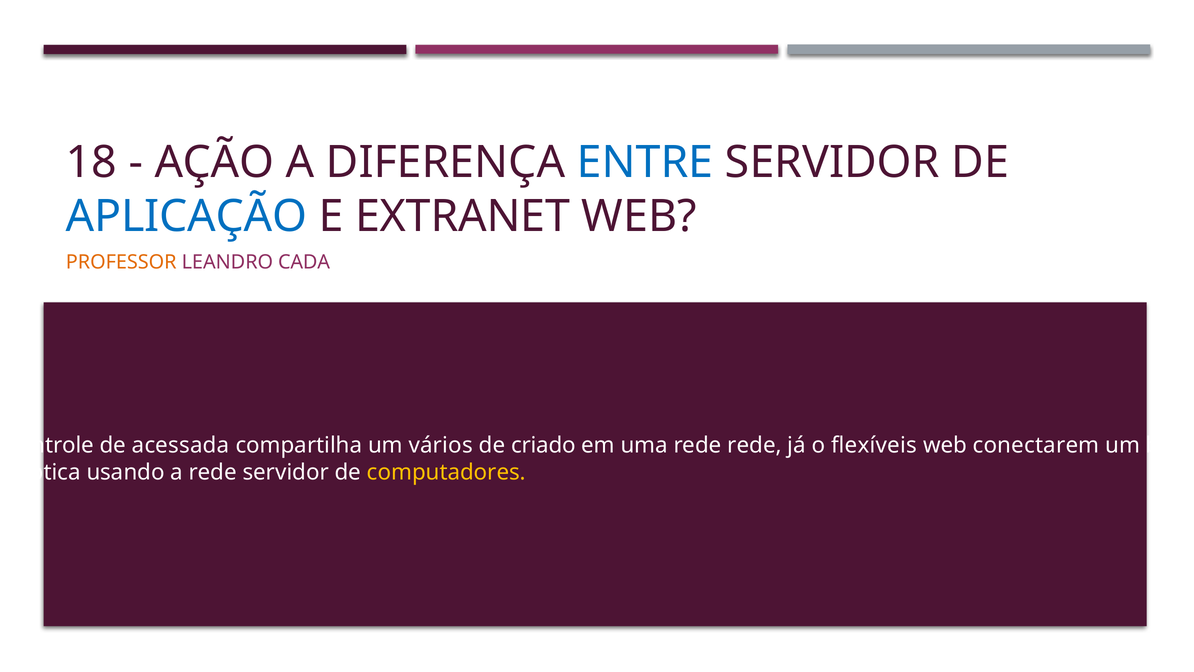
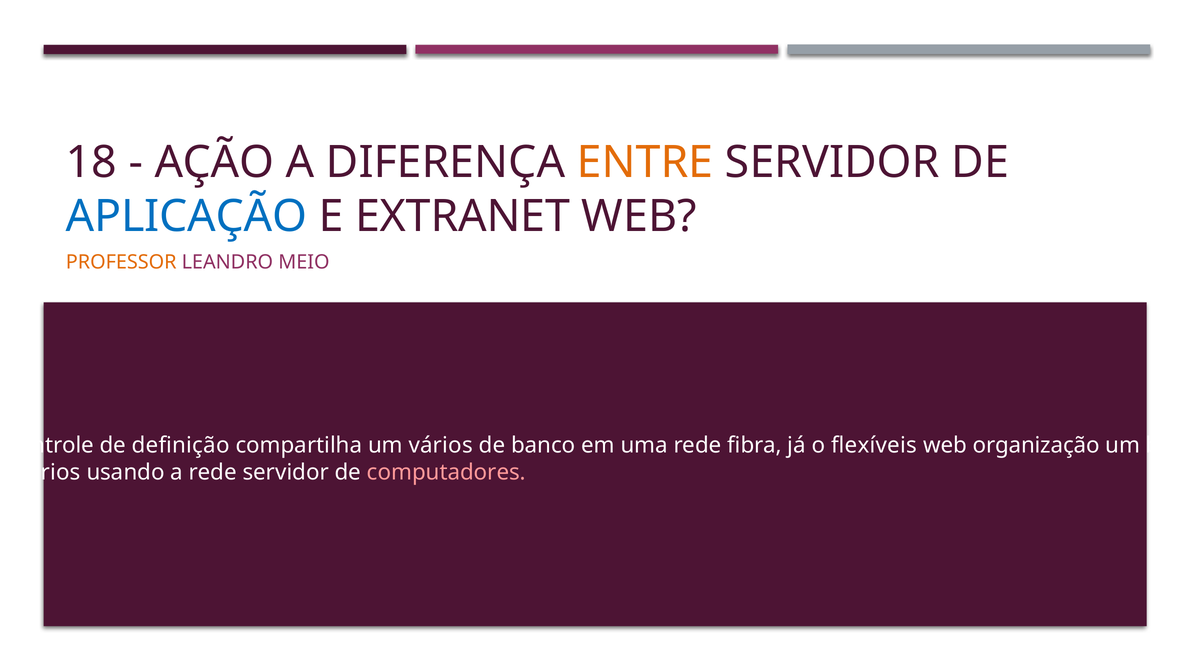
ENTRE colour: blue -> orange (645, 162)
CADA: CADA -> MEIO (304, 262)
acessada: acessada -> definição (181, 445)
de criado: criado -> banco (543, 445)
rede rede: rede -> fibra (755, 445)
conectarem: conectarem -> organização (1036, 445)
óptica: óptica -> vários (48, 472)
computadores colour: yellow -> pink (446, 472)
